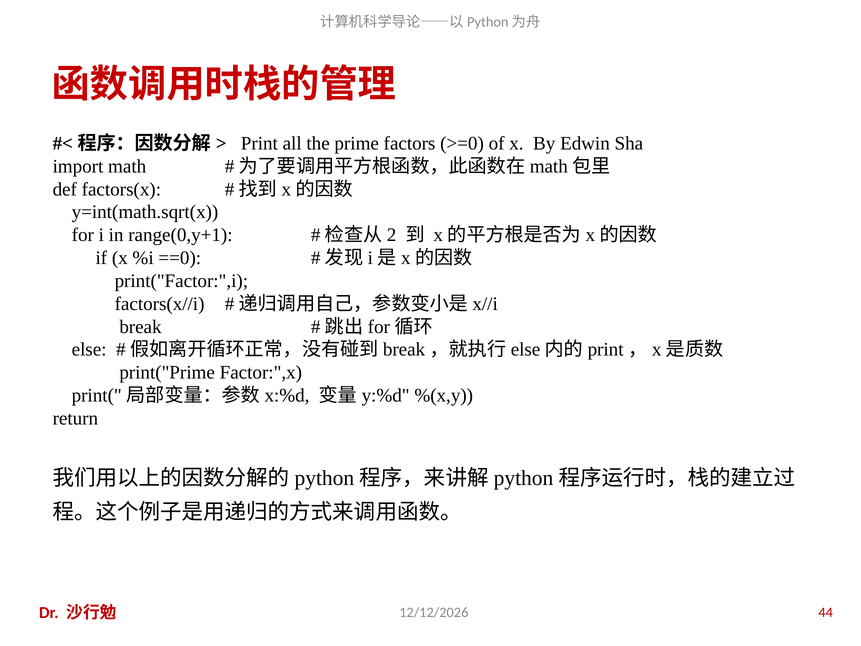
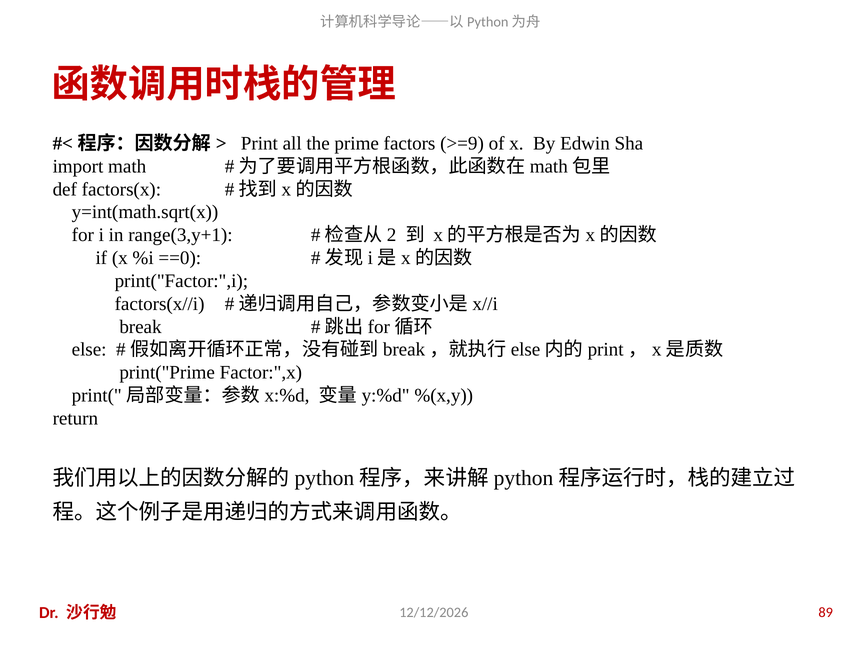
>=0: >=0 -> >=9 (462, 143)
range(0,y+1: range(0,y+1 -> range(3,y+1 (180, 235)
44: 44 -> 89 (826, 612)
